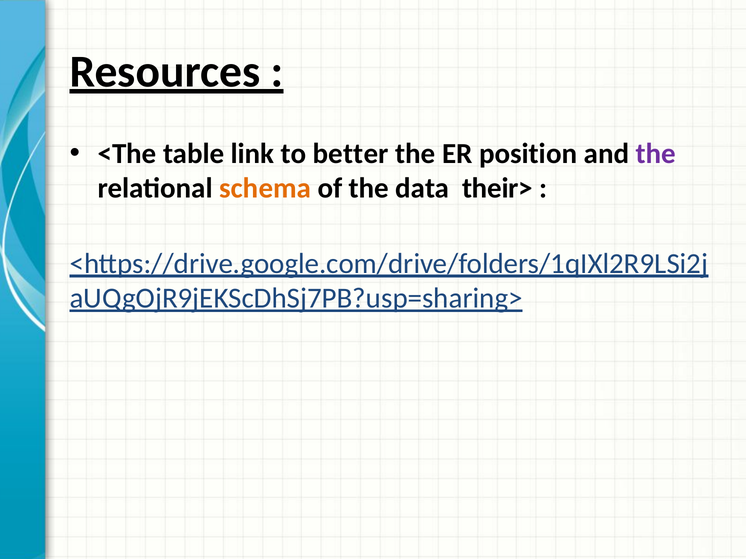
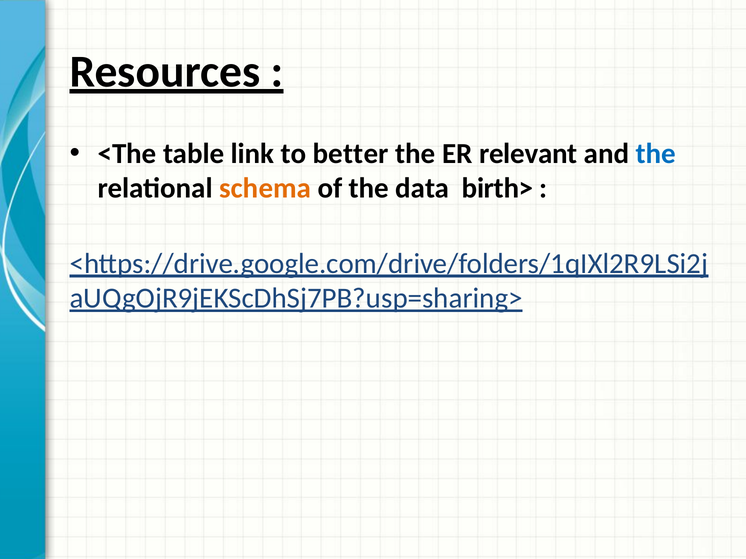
position: position -> relevant (528, 154)
the colour: purple -> blue (656, 154)
their>: their> -> birth> (498, 188)
